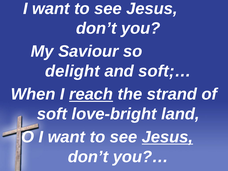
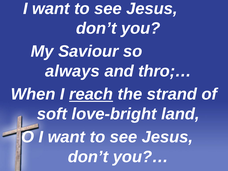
delight: delight -> always (72, 71)
soft;…: soft;… -> thro;… (165, 71)
Jesus underline: present -> none (167, 137)
